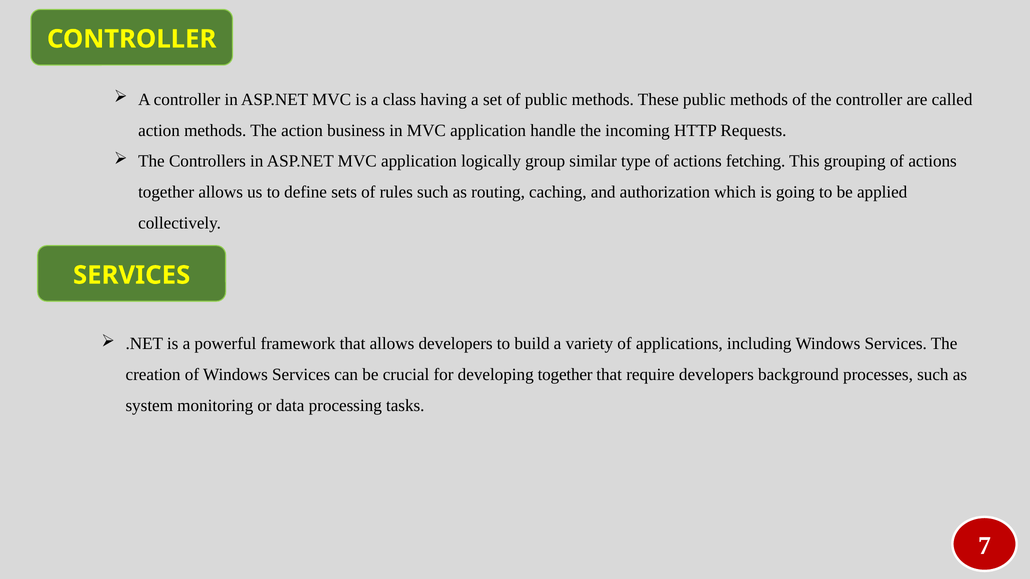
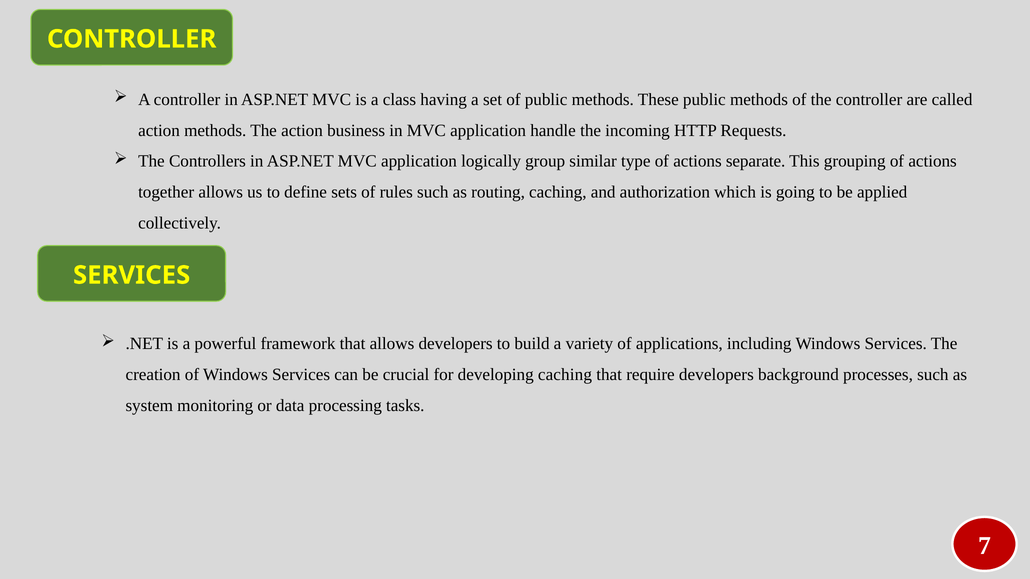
fetching: fetching -> separate (756, 161)
developing together: together -> caching (565, 375)
